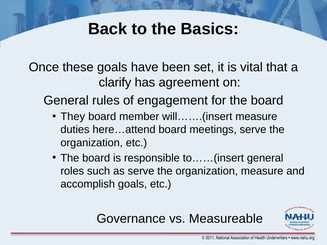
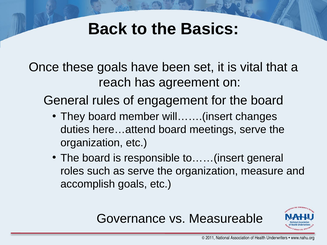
clarify: clarify -> reach (115, 83)
will…….(insert measure: measure -> changes (256, 117)
